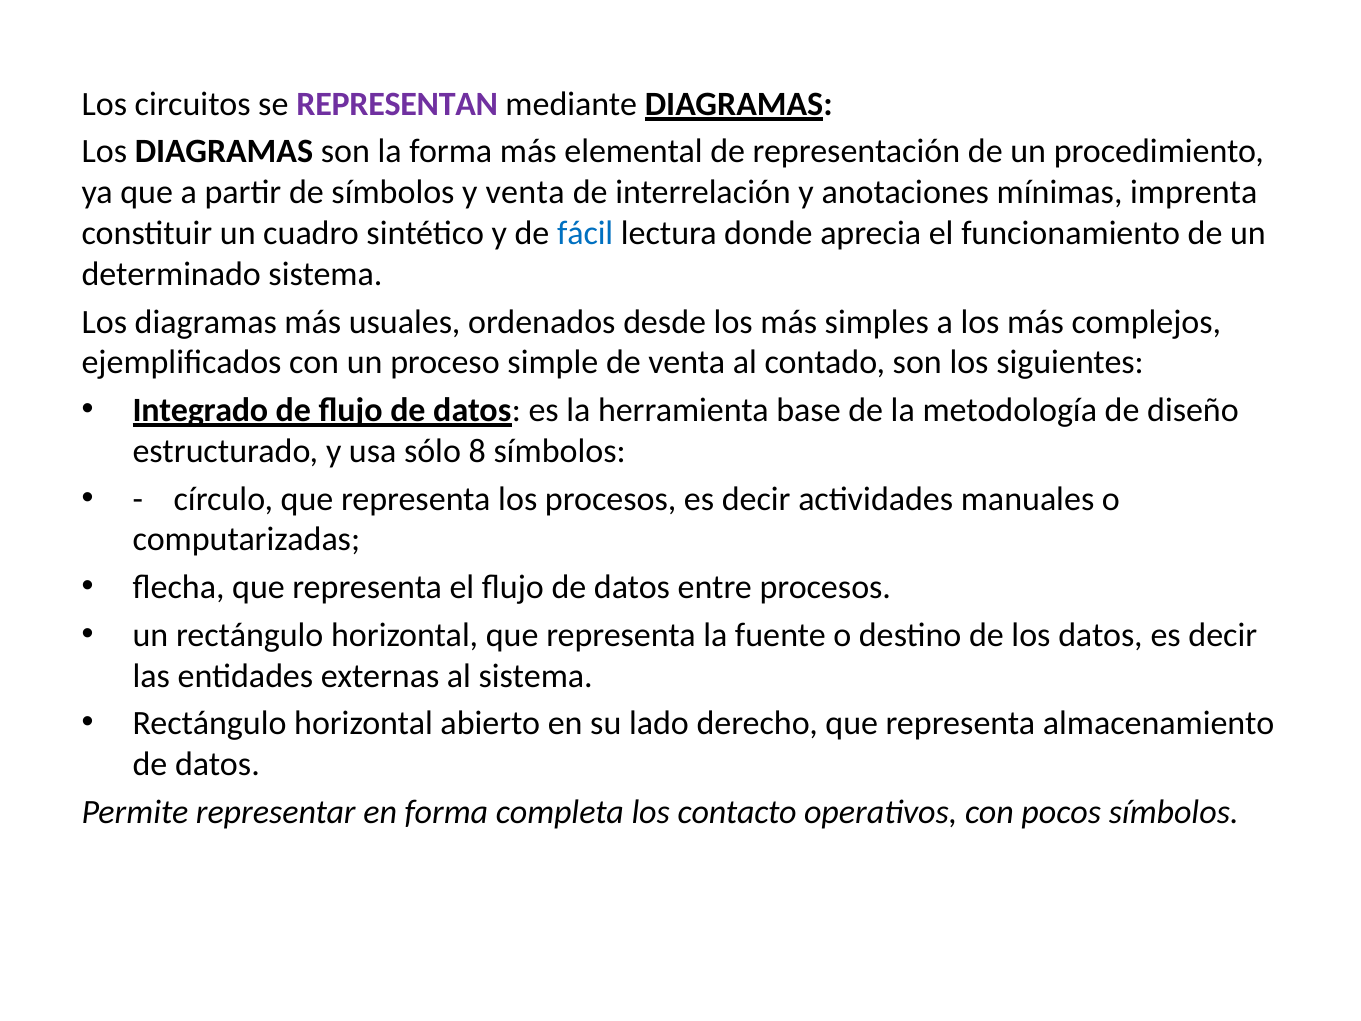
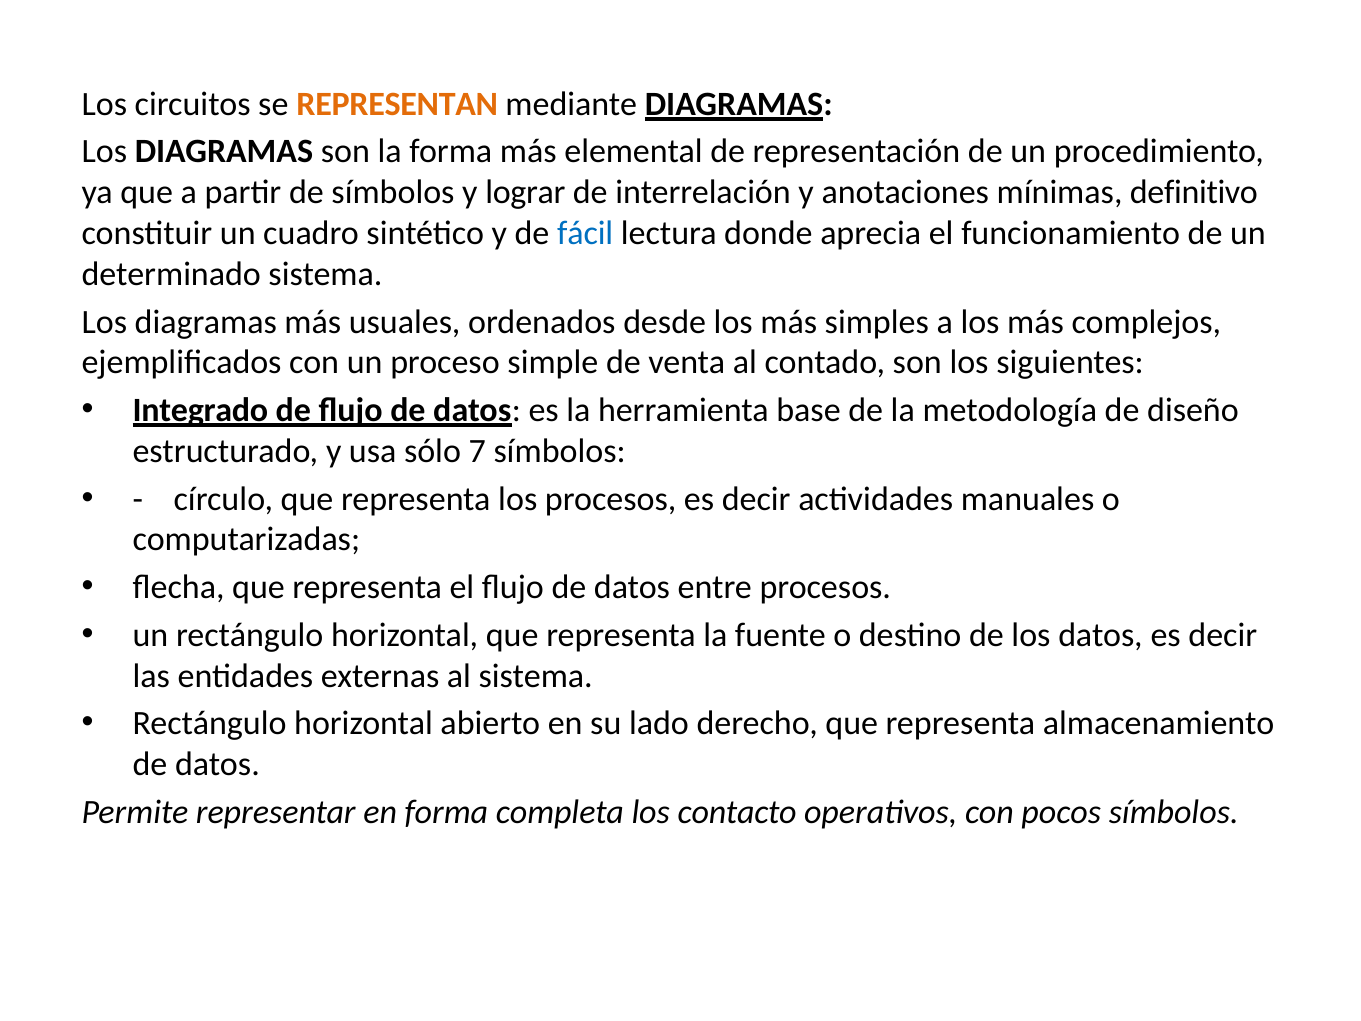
REPRESENTAN colour: purple -> orange (397, 104)
y venta: venta -> lograr (525, 192)
imprenta: imprenta -> definitivo (1194, 192)
8: 8 -> 7 (477, 451)
